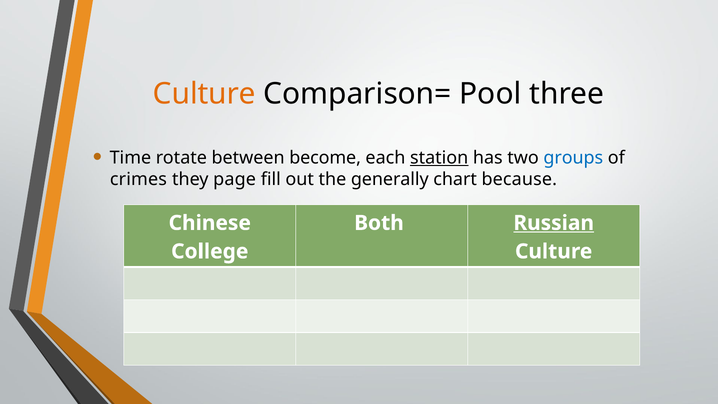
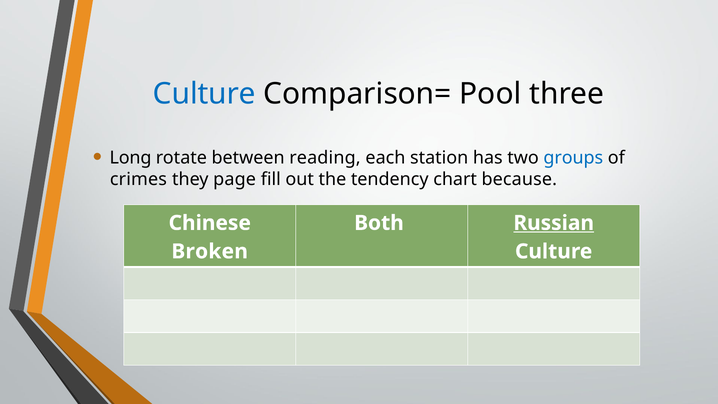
Culture colour: orange -> blue (204, 94)
Time: Time -> Long (130, 158)
become: become -> reading (325, 158)
station underline: present -> none (439, 158)
generally: generally -> tendency (390, 179)
College: College -> Broken (210, 251)
